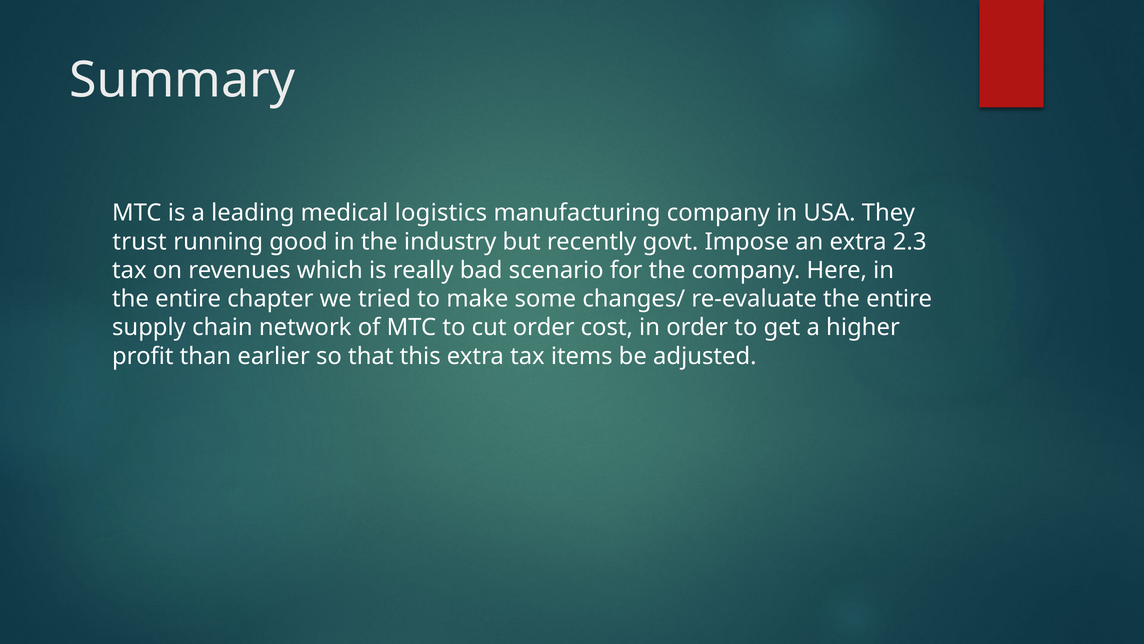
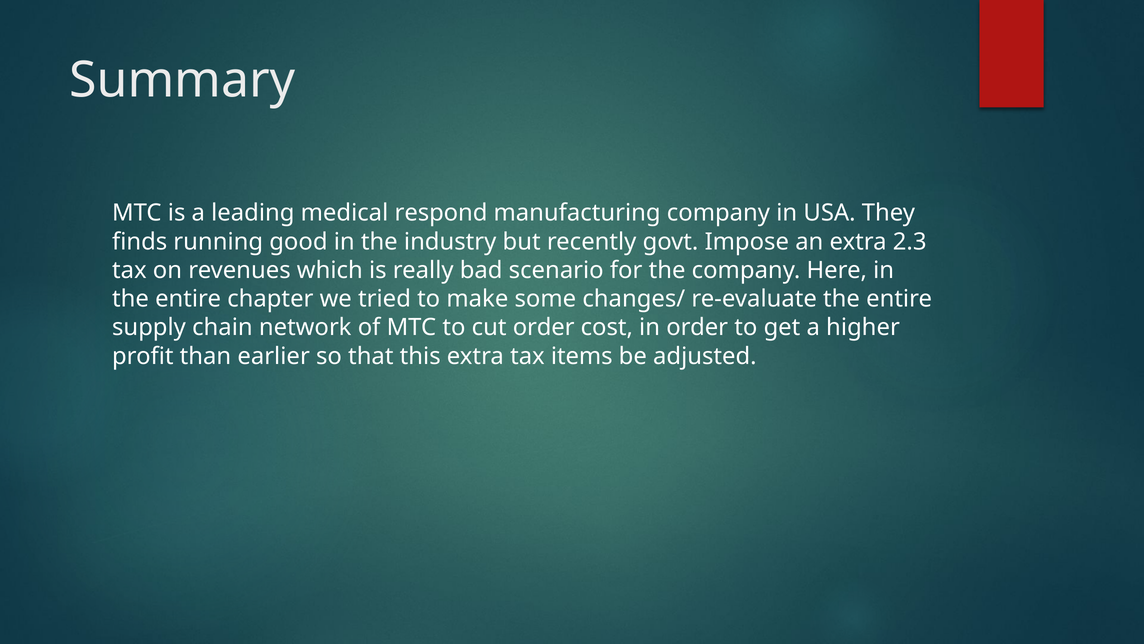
logistics: logistics -> respond (441, 213)
trust: trust -> finds (140, 242)
